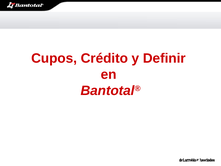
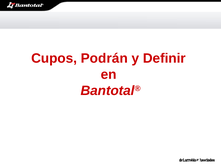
Crédito: Crédito -> Podrán (104, 58)
